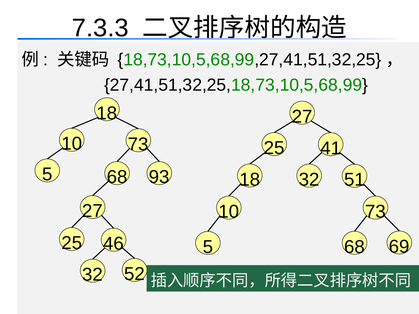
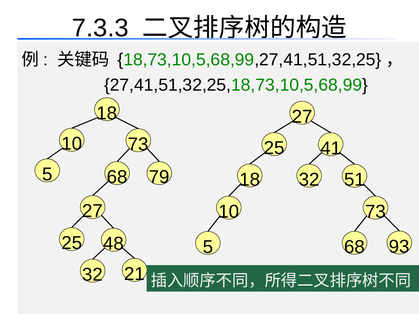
93: 93 -> 79 (159, 177)
46: 46 -> 48 (114, 244)
69: 69 -> 93 (399, 247)
52: 52 -> 21 (135, 274)
